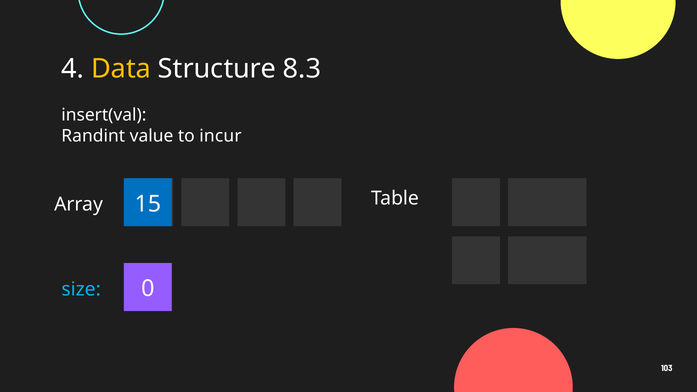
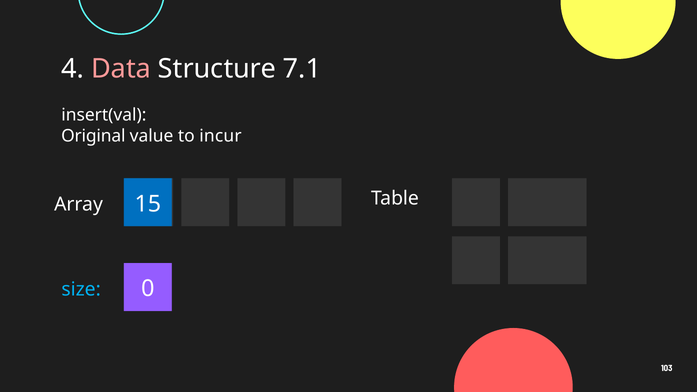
Data colour: yellow -> pink (121, 69)
8.3: 8.3 -> 7.1 (302, 69)
Randint: Randint -> Original (93, 136)
